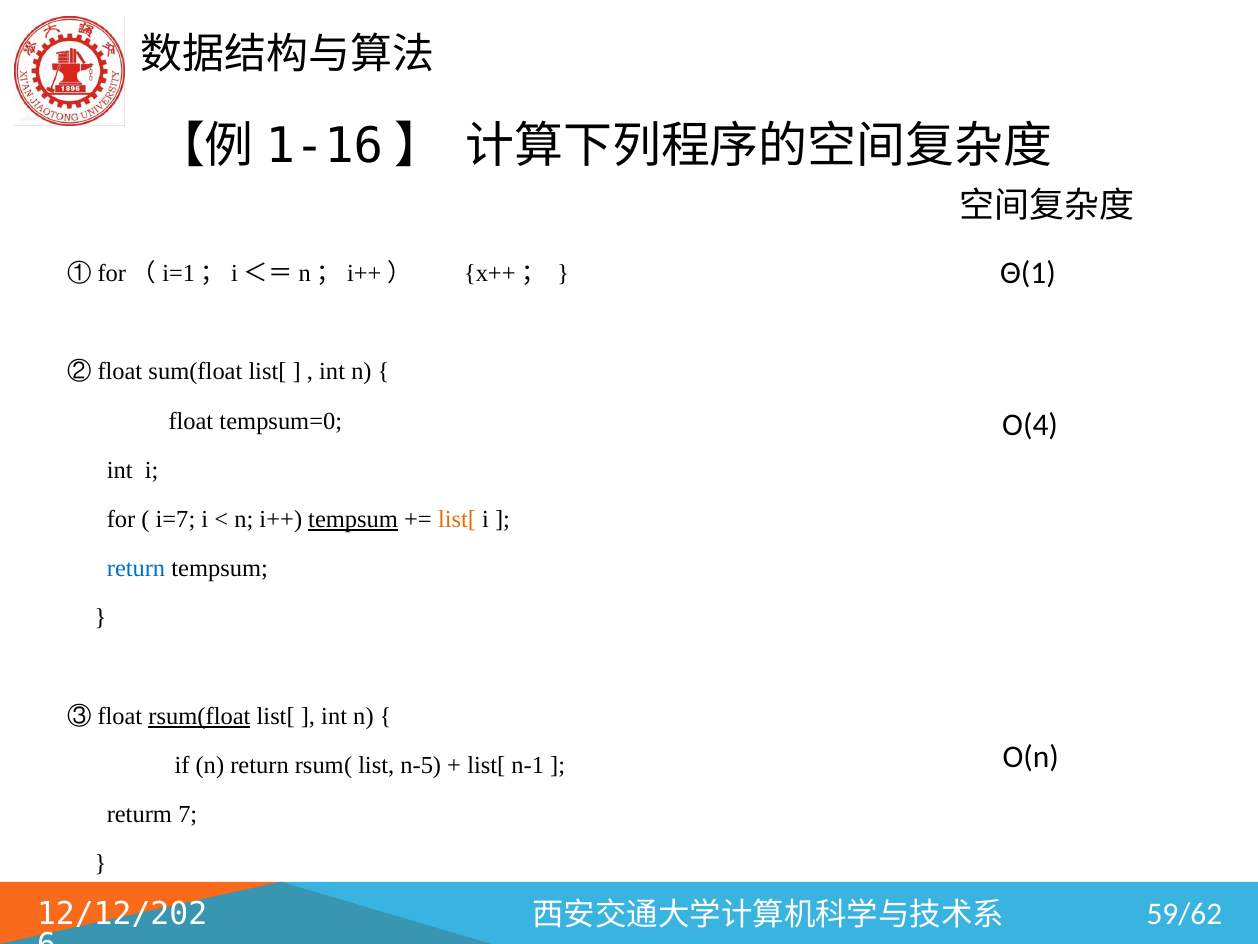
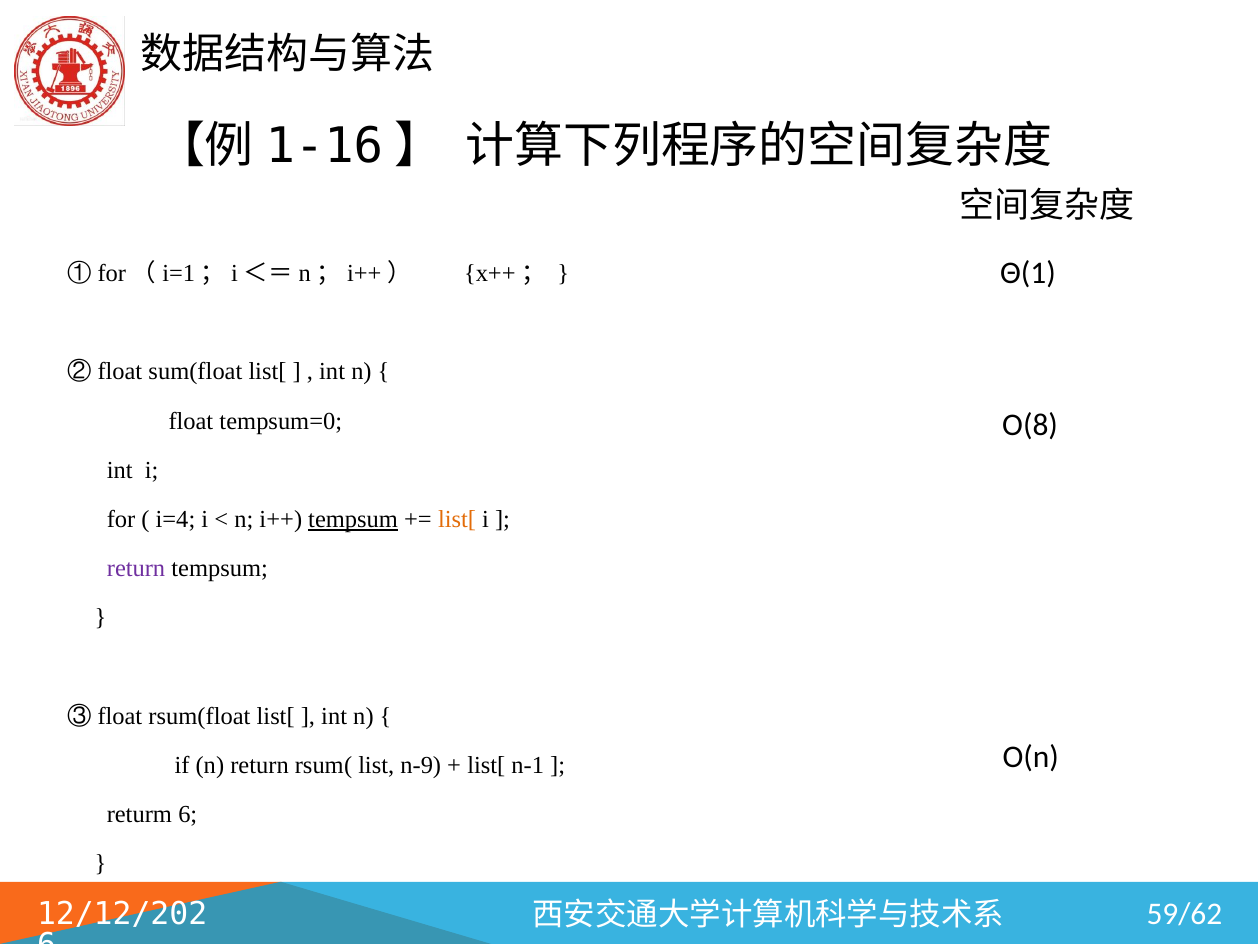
O(4: O(4 -> O(8 (1030, 425)
i=7: i=7 -> i=4 (175, 519)
return colour: blue -> purple (136, 568)
rsum(float underline: present -> none (199, 716)
n-5: n-5 -> n-9 (421, 765)
returm 7: 7 -> 6 (188, 814)
